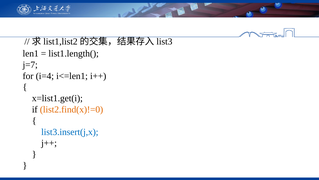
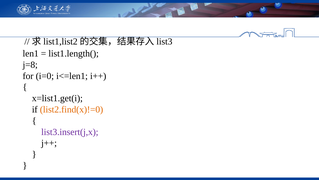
j=7: j=7 -> j=8 (30, 65)
i=4: i=4 -> i=0 (45, 76)
list3.insert(j,x colour: blue -> purple (70, 132)
